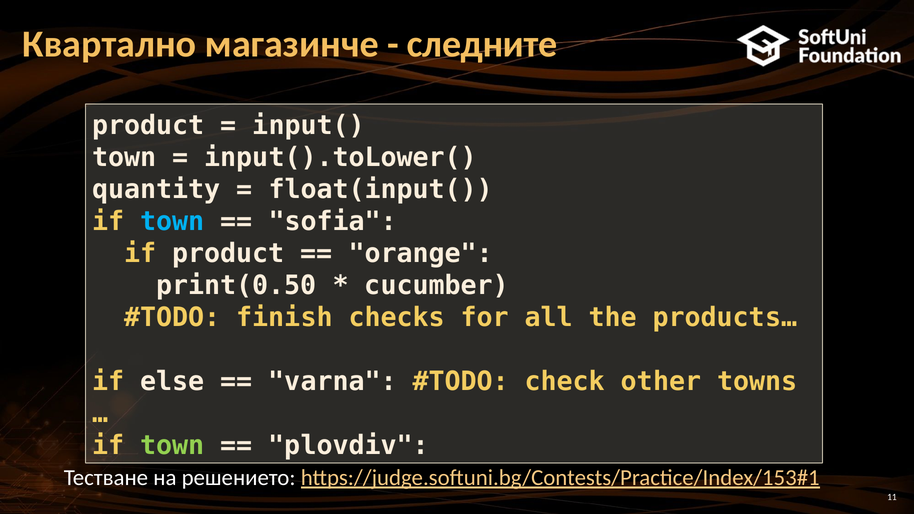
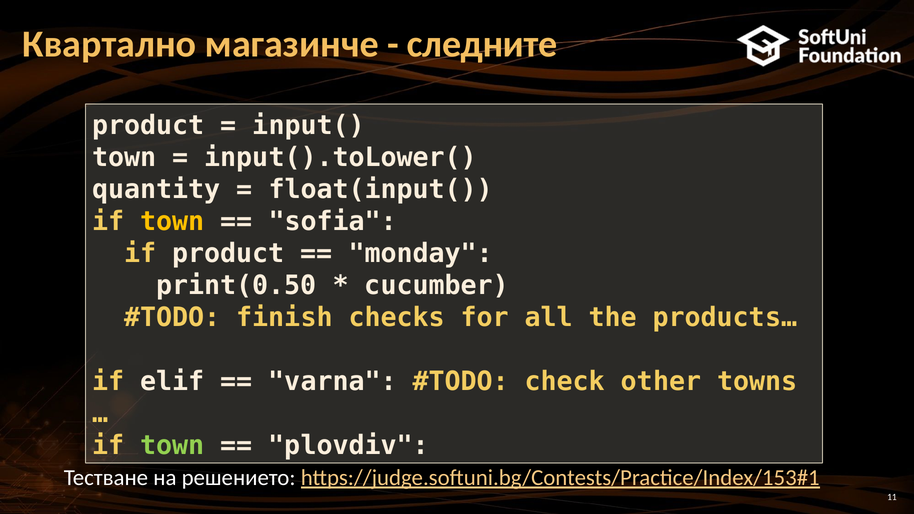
town colour: light blue -> yellow (172, 221)
orange: orange -> monday (421, 254)
else: else -> elif (172, 382)
